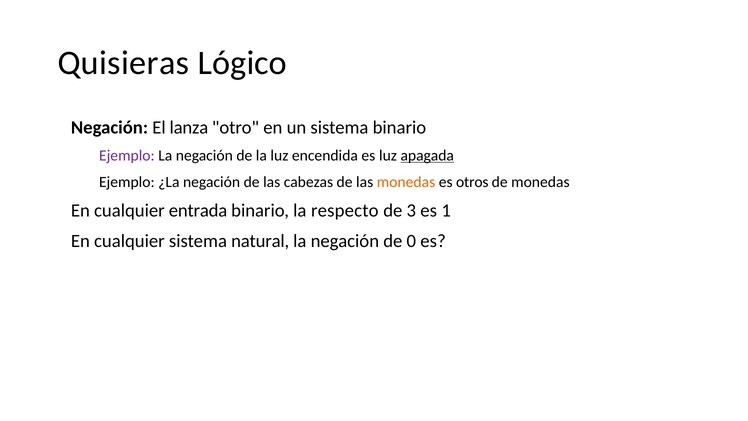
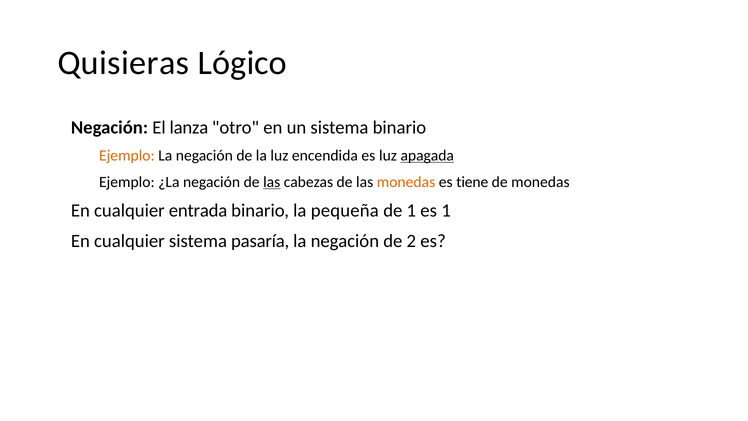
Ejemplo colour: purple -> orange (127, 155)
las underline: none -> present (272, 182)
otros: otros -> tiene (472, 182)
respecto: respecto -> pequeña (345, 211)
de 3: 3 -> 1 (411, 211)
natural: natural -> pasaría (260, 241)
0: 0 -> 2 (411, 241)
